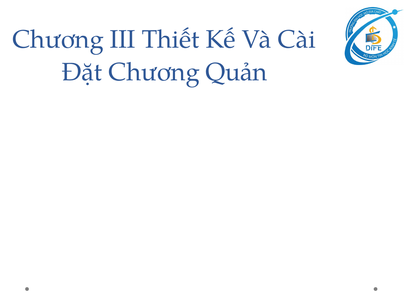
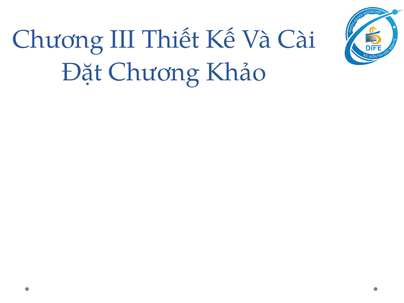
Quản: Quản -> Khảo (236, 72)
